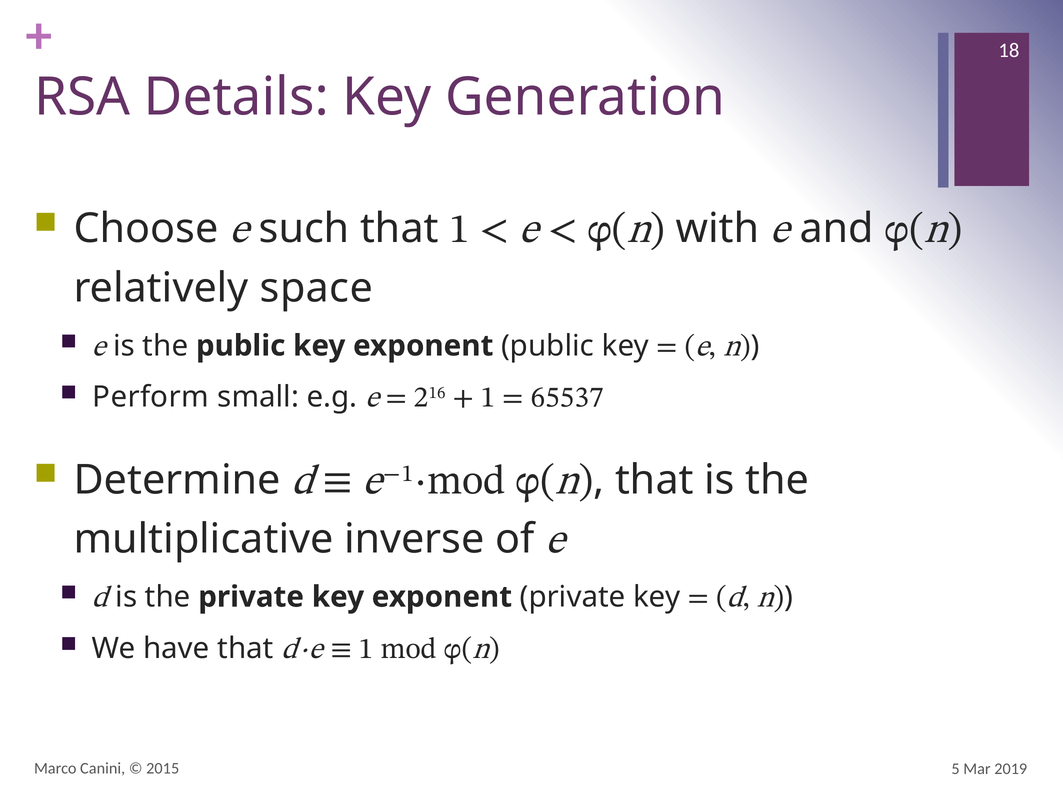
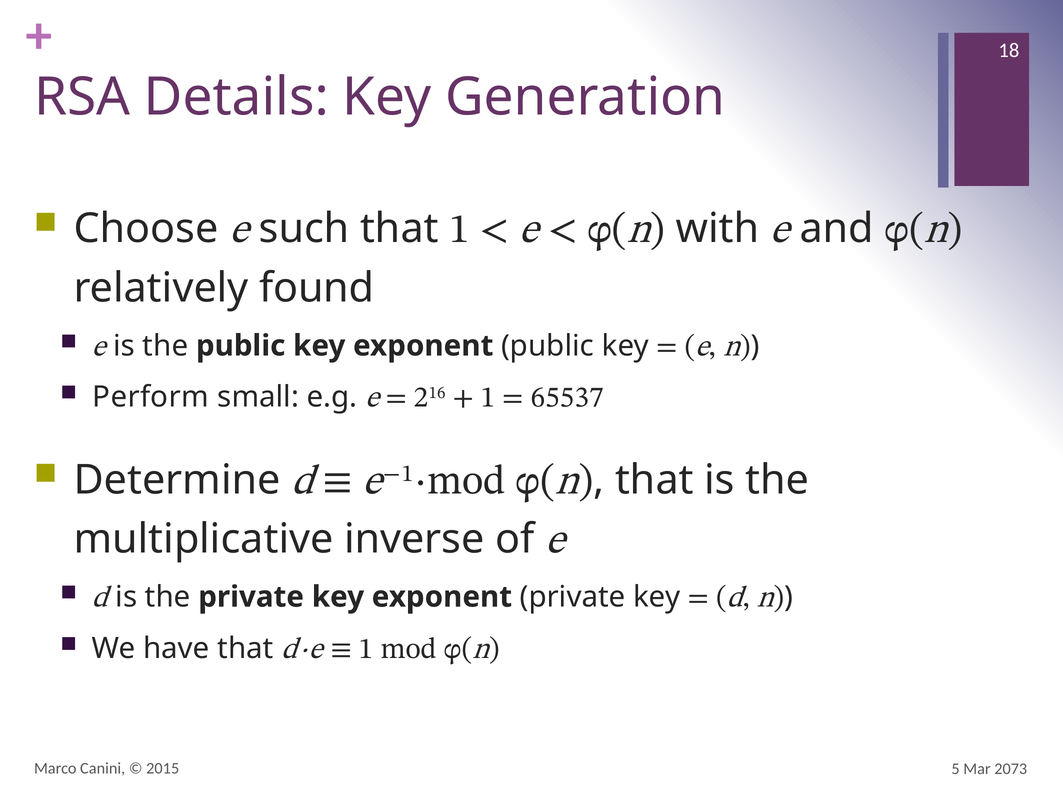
space: space -> found (317, 288)
2019: 2019 -> 2073 (1011, 769)
